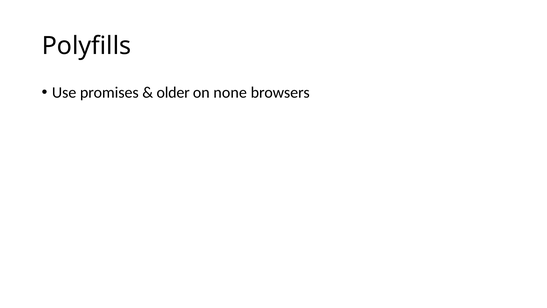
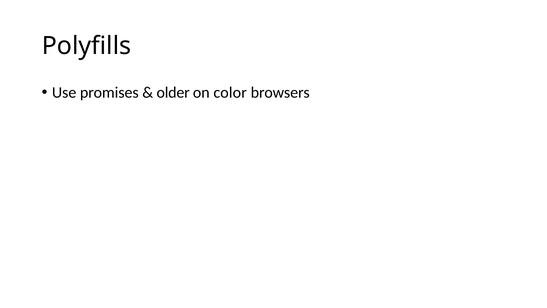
none: none -> color (230, 92)
